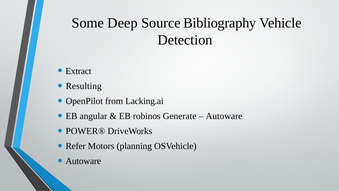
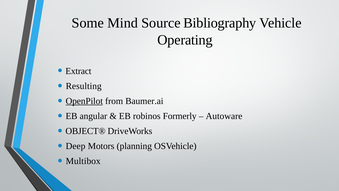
Deep: Deep -> Mind (123, 23)
Detection: Detection -> Operating (185, 40)
OpenPilot underline: none -> present (84, 101)
Lacking.ai: Lacking.ai -> Baumer.ai (144, 101)
Generate: Generate -> Formerly (180, 116)
POWER®: POWER® -> OBJECT® (85, 131)
Refer: Refer -> Deep (76, 146)
Autoware: Autoware -> Multibox (83, 161)
